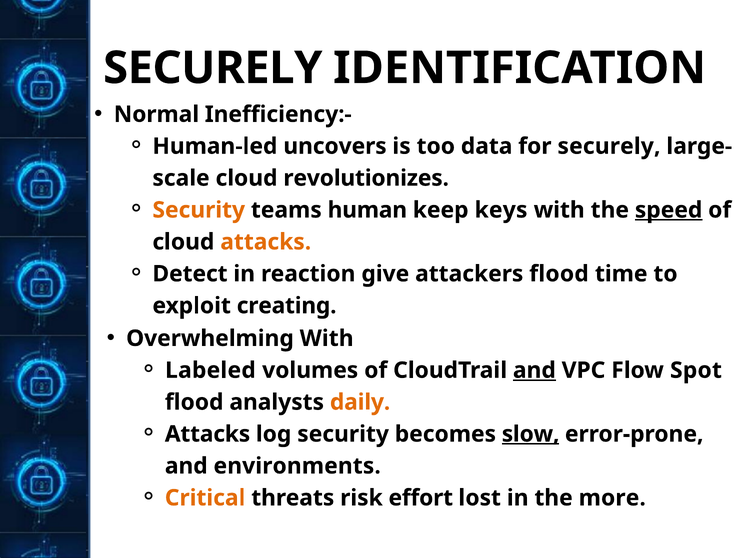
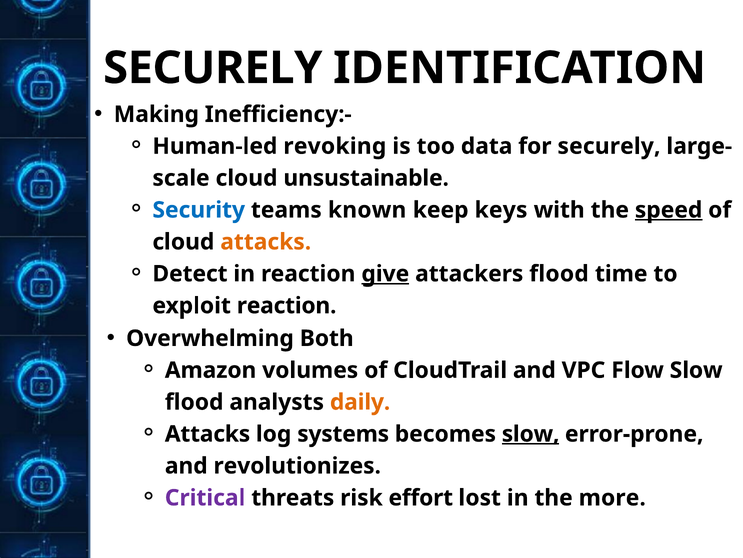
Normal: Normal -> Making (156, 114)
uncovers: uncovers -> revoking (335, 146)
revolutionizes: revolutionizes -> unsustainable (366, 178)
Security colour: orange -> blue (199, 210)
human: human -> known (367, 210)
give underline: none -> present (385, 273)
exploit creating: creating -> reaction (287, 305)
Overwhelming With: With -> Both (327, 338)
Labeled: Labeled -> Amazon (211, 370)
and underline: present -> none (534, 370)
Flow Spot: Spot -> Slow (696, 370)
log security: security -> systems (343, 434)
environments: environments -> revolutionizes (297, 465)
Critical colour: orange -> purple (205, 497)
